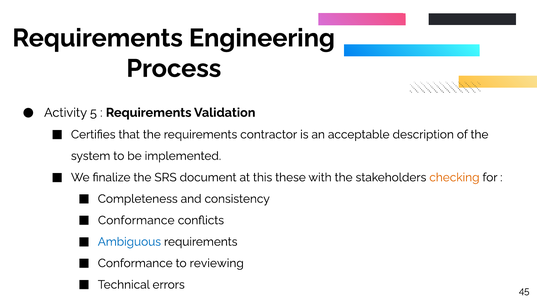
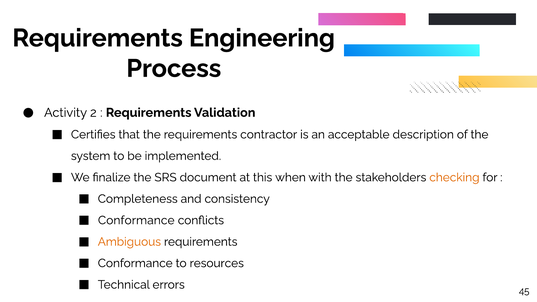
5: 5 -> 2 (93, 113)
these: these -> when (290, 177)
Ambiguous colour: blue -> orange (129, 242)
reviewing: reviewing -> resources (217, 263)
